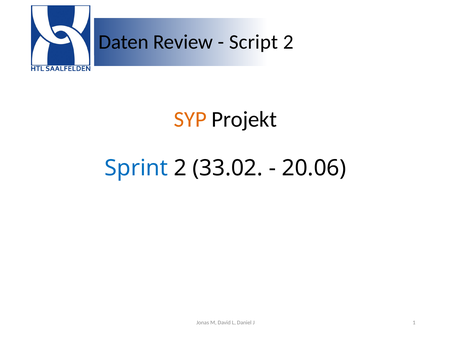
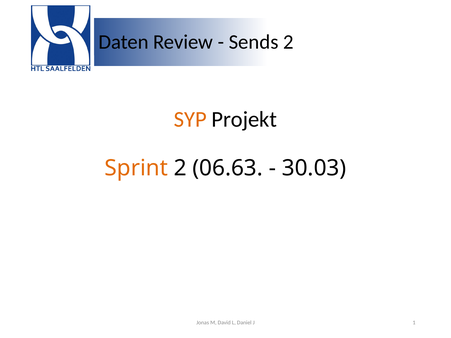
Script: Script -> Sends (254, 42)
Sprint colour: blue -> orange (136, 168)
33.02: 33.02 -> 06.63 (228, 168)
20.06: 20.06 -> 30.03 (314, 168)
